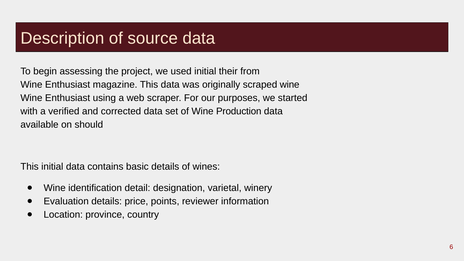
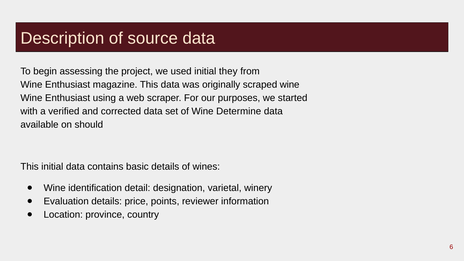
their: their -> they (228, 71)
Production: Production -> Determine (239, 111)
